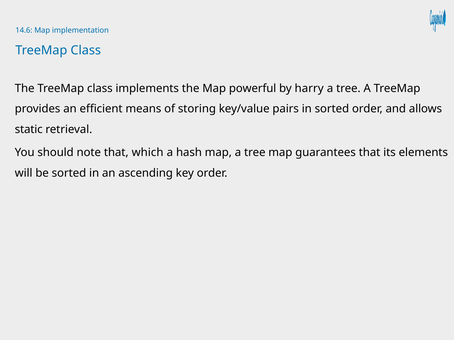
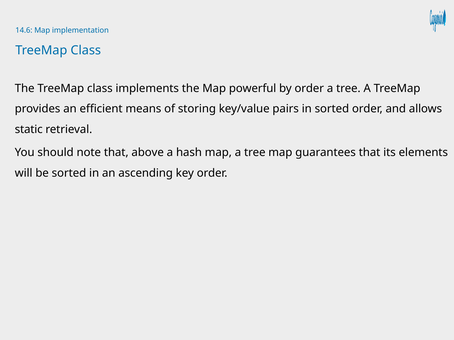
by harry: harry -> order (309, 89)
which: which -> above (148, 153)
